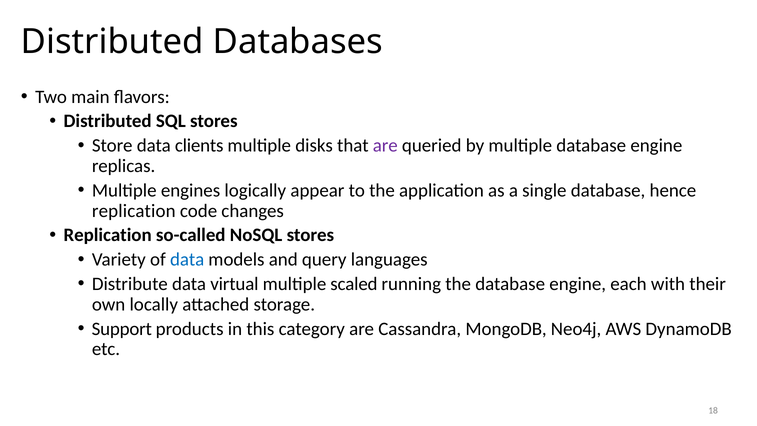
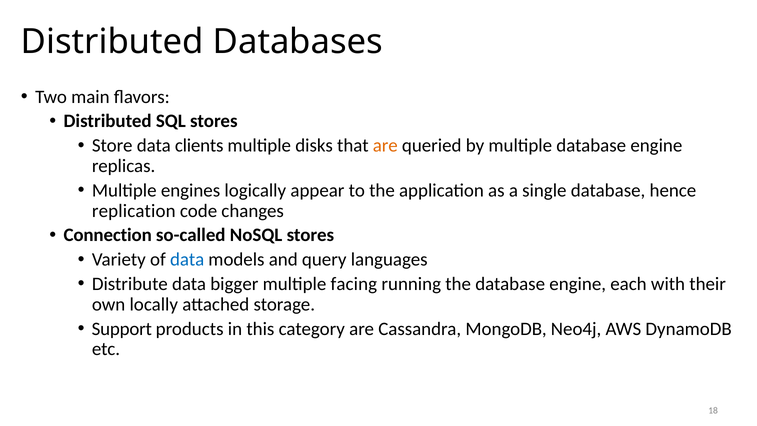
are colour: purple -> orange (385, 146)
Replication: Replication -> Connection (108, 235)
virtual: virtual -> bigger (234, 284)
scaled: scaled -> facing (354, 284)
